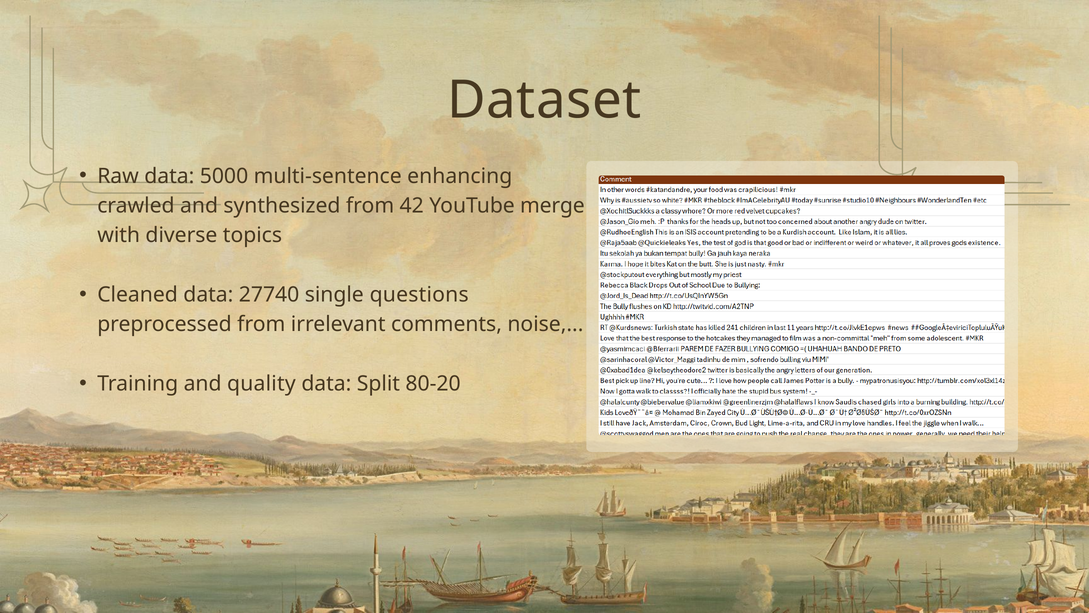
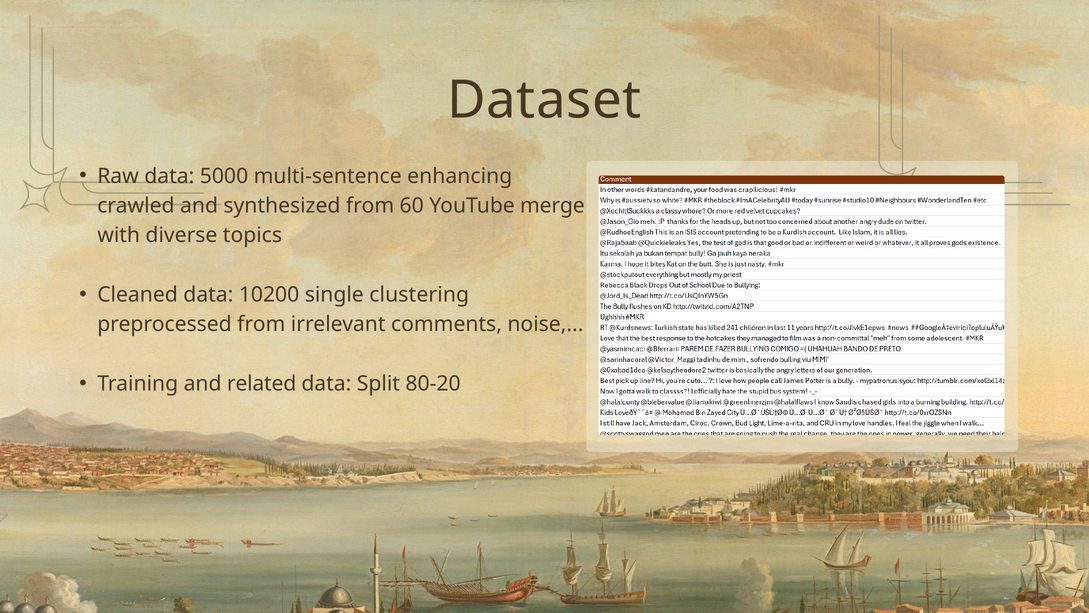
42: 42 -> 60 (412, 206)
27740: 27740 -> 10200 (269, 295)
questions: questions -> clustering (419, 295)
quality: quality -> related (262, 383)
